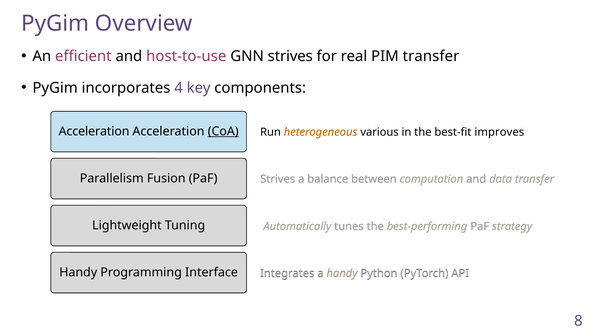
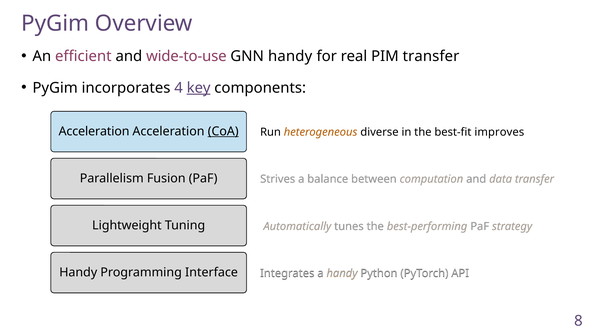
host-to-use: host-to-use -> wide-to-use (186, 56)
GNN strives: strives -> handy (290, 56)
key underline: none -> present (199, 88)
various: various -> diverse (379, 132)
